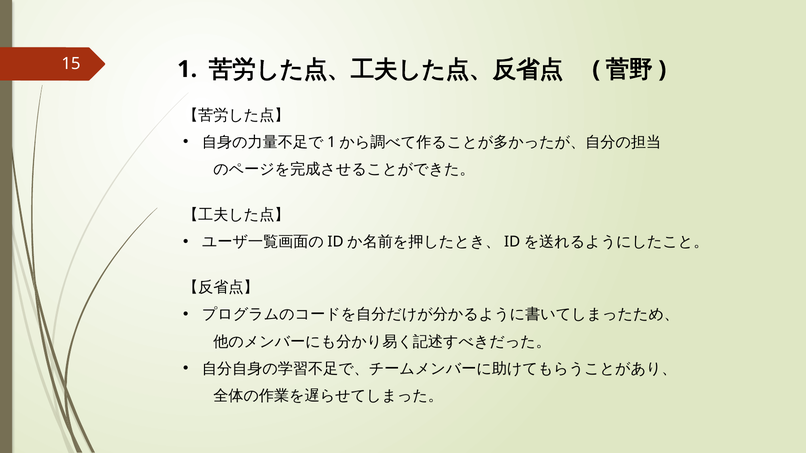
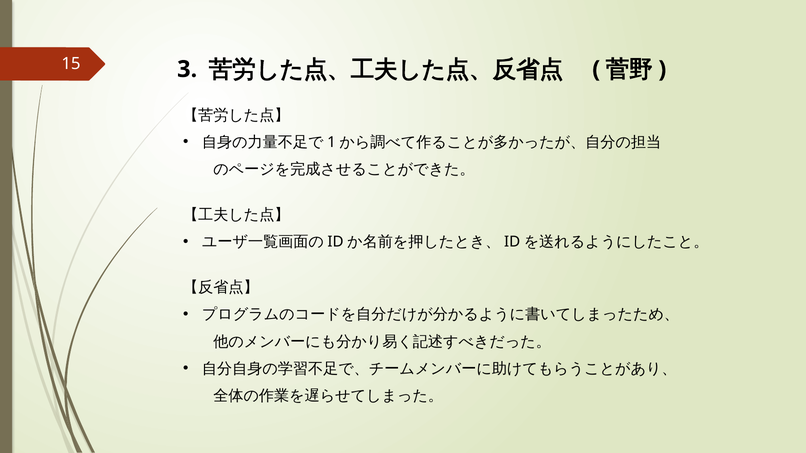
1: 1 -> 3 (187, 69)
